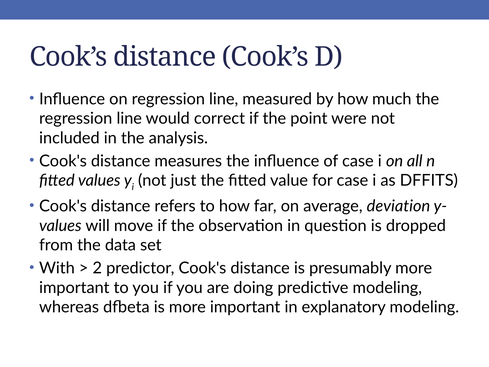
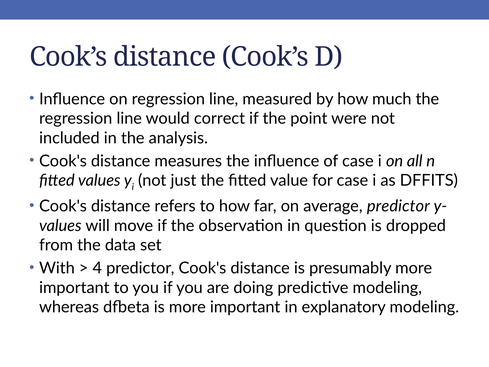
average deviation: deviation -> predictor (398, 206)
2: 2 -> 4 (97, 268)
